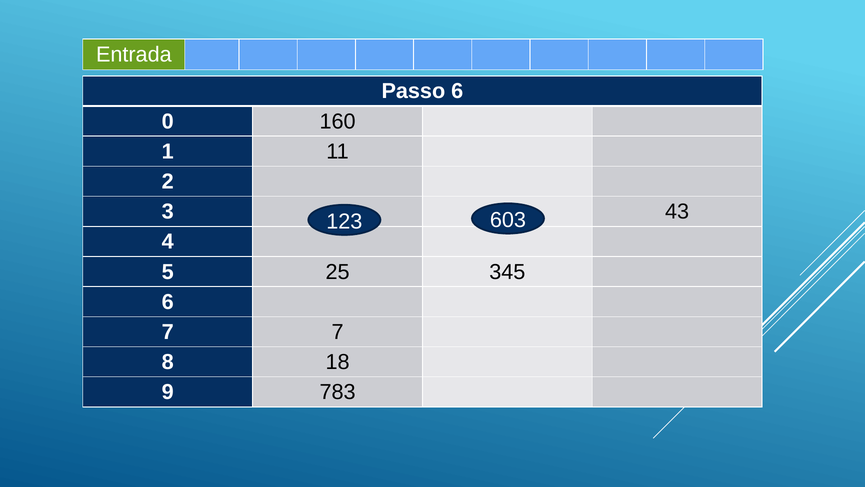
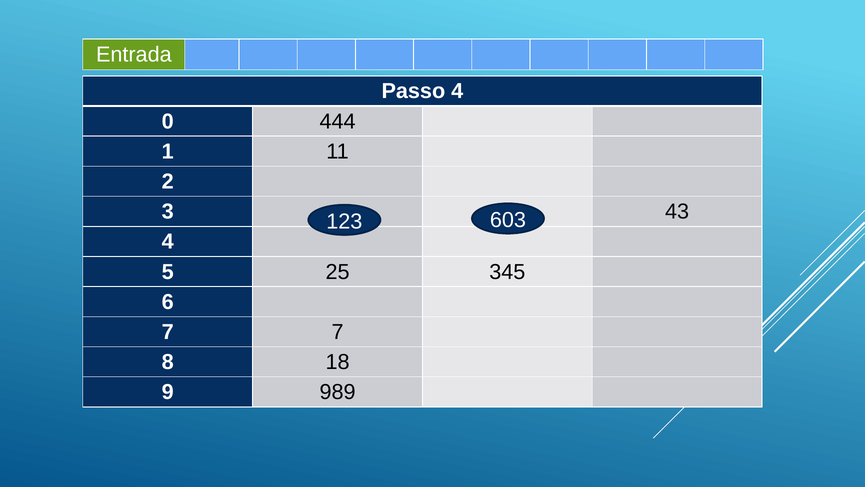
Passo 6: 6 -> 4 (457, 91)
160: 160 -> 444 (338, 121)
783: 783 -> 989 (338, 392)
